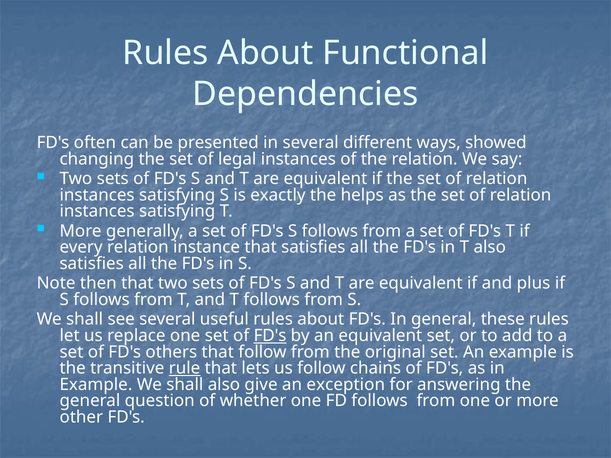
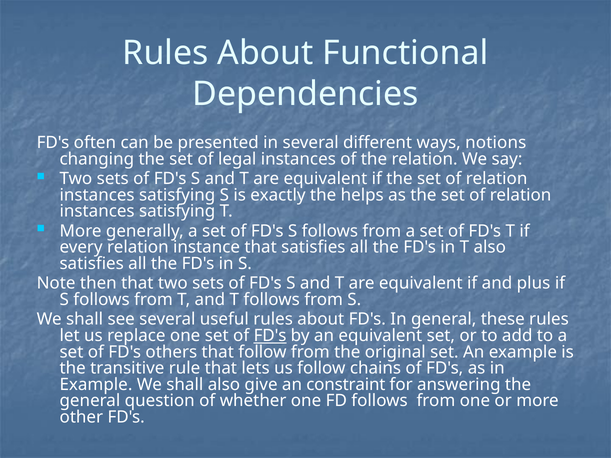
showed: showed -> notions (496, 143)
rule underline: present -> none (185, 368)
exception: exception -> constraint (346, 385)
